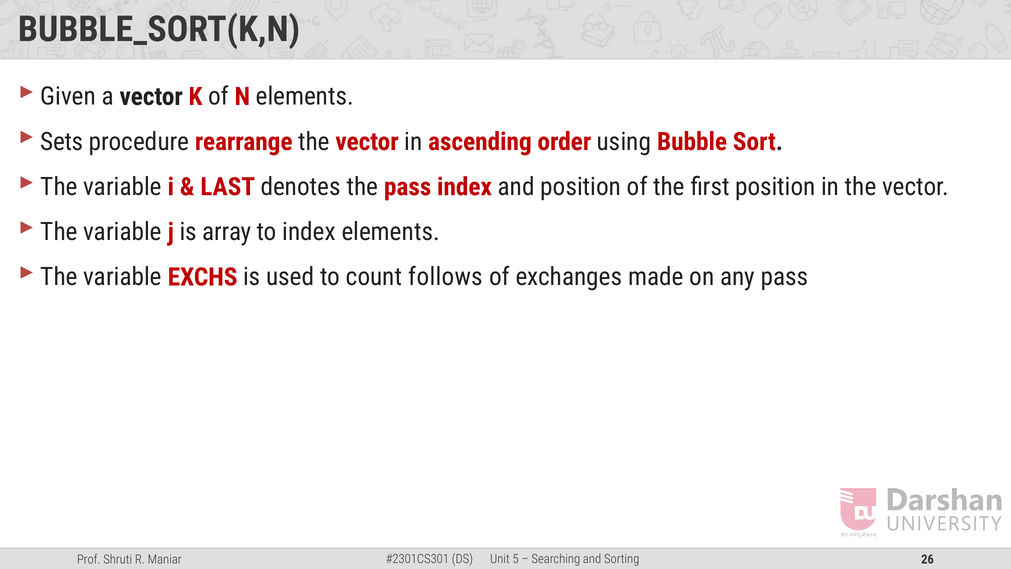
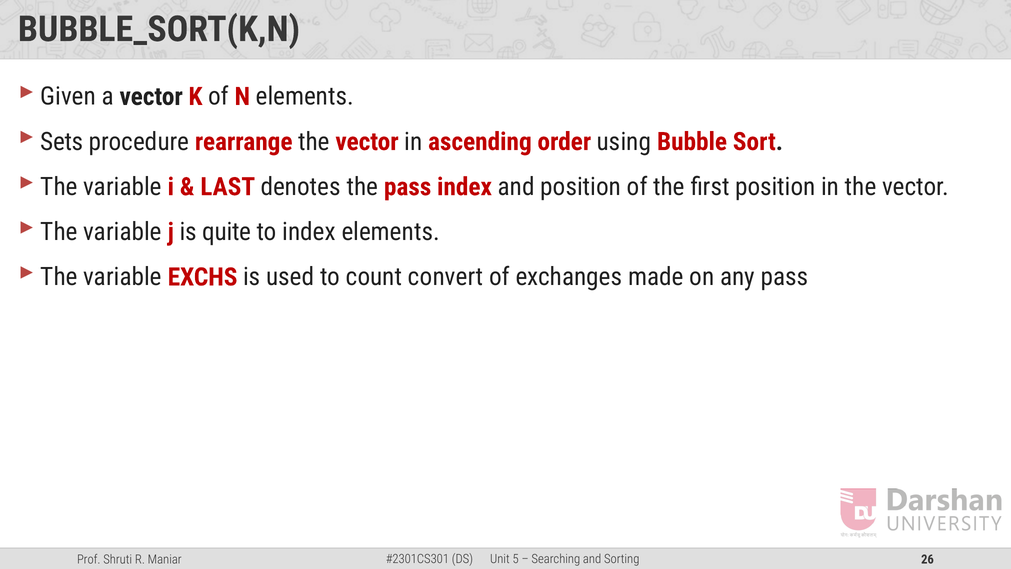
array: array -> quite (227, 232)
follows: follows -> convert (446, 277)
